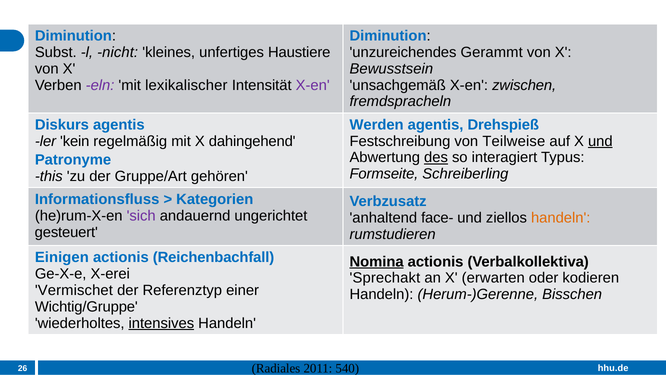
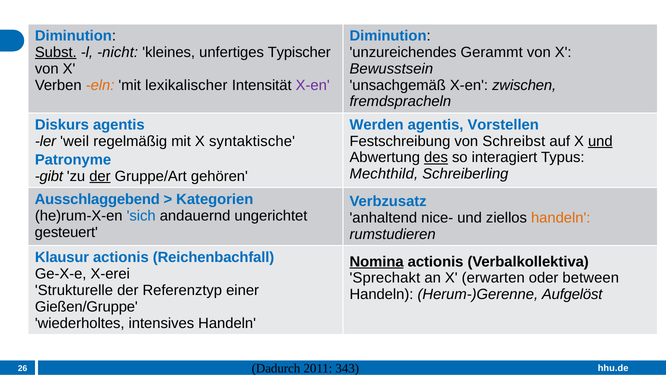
Subst underline: none -> present (56, 52)
Haustiere: Haustiere -> Typischer (299, 52)
eln colour: purple -> orange (100, 85)
Drehspieß: Drehspieß -> Vorstellen (503, 125)
kein: kein -> weil (75, 141)
dahingehend: dahingehend -> syntaktische (252, 141)
Teilweise: Teilweise -> Schreibst (514, 141)
Formseite: Formseite -> Mechthild (384, 174)
this: this -> gibt (49, 176)
der underline: none -> present (100, 176)
Informationsfluss: Informationsfluss -> Ausschlaggebend (97, 199)
sich colour: purple -> blue (141, 216)
face-: face- -> nice- (437, 218)
Einigen: Einigen -> Klausur (62, 257)
kodieren: kodieren -> between (591, 278)
Vermischet: Vermischet -> Strukturelle (74, 290)
Bisschen: Bisschen -> Aufgelöst (572, 295)
Wichtig/Gruppe: Wichtig/Gruppe -> Gießen/Gruppe (86, 307)
intensives underline: present -> none (161, 323)
Radiales: Radiales -> Dadurch (276, 369)
540: 540 -> 343 (347, 369)
